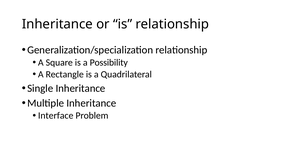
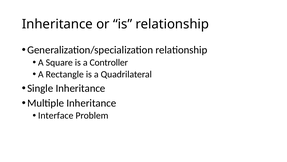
Possibility: Possibility -> Controller (109, 62)
